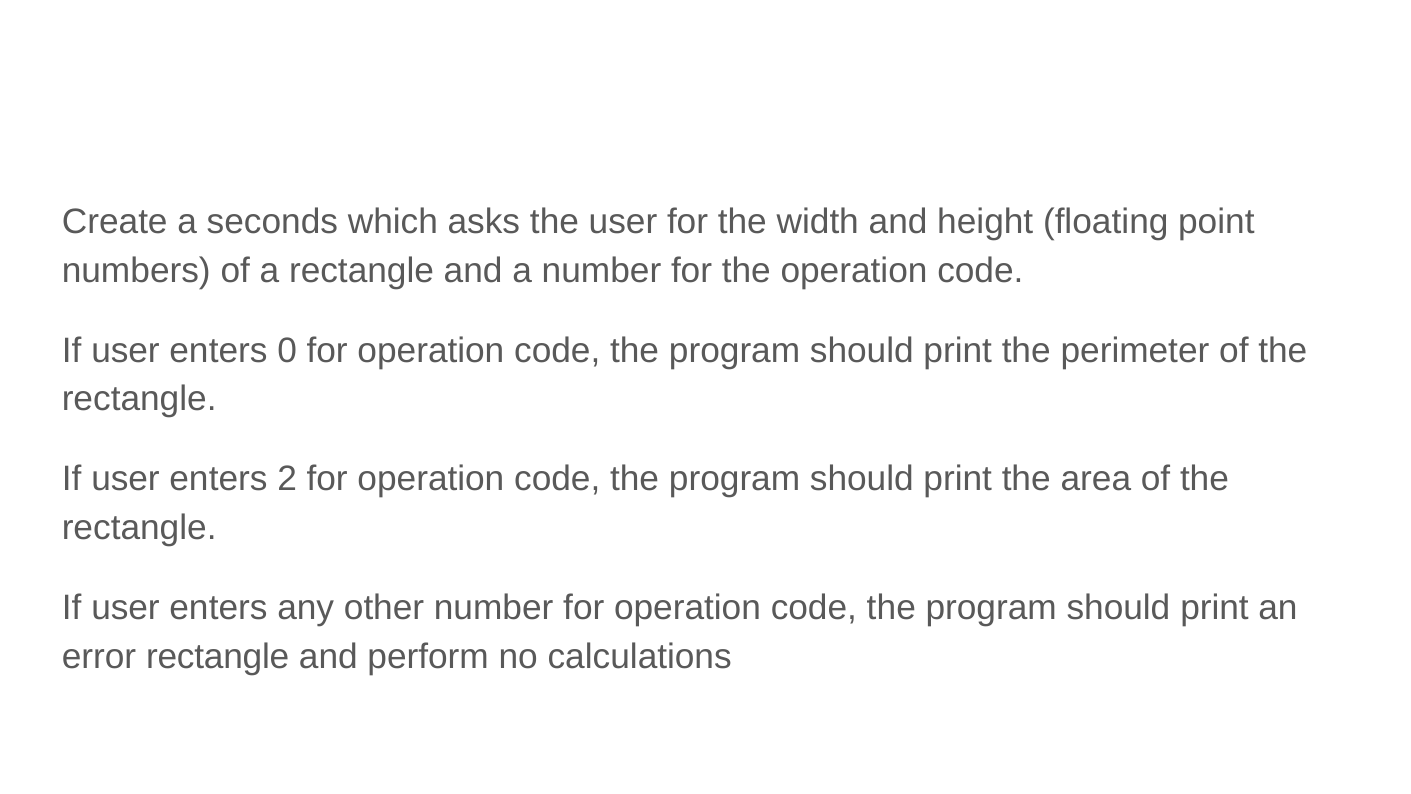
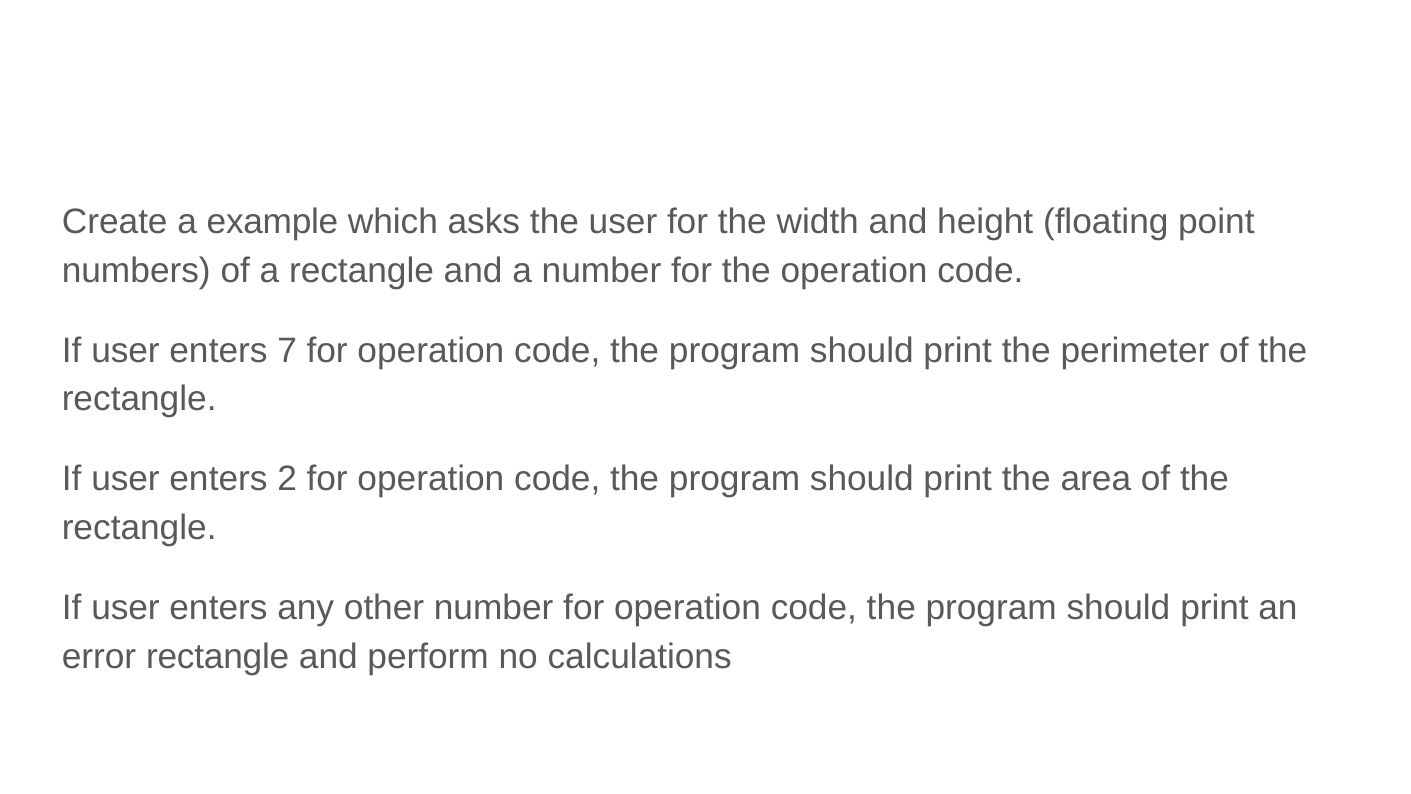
seconds: seconds -> example (273, 222)
0: 0 -> 7 (287, 350)
